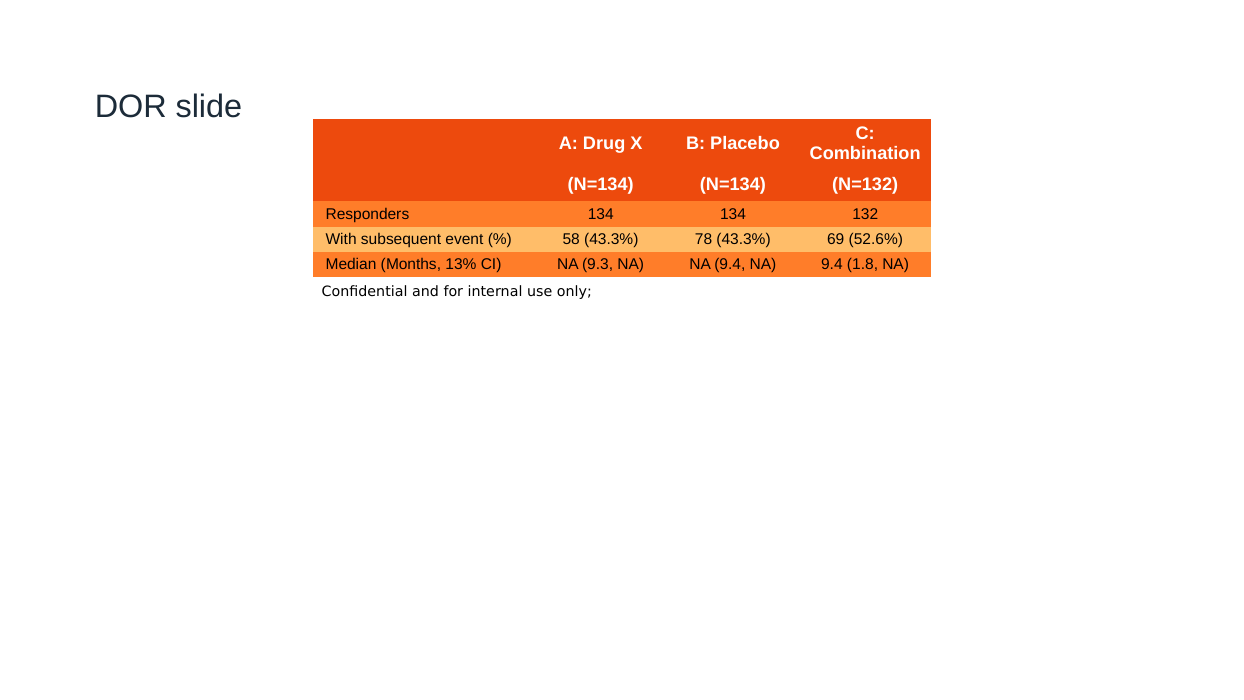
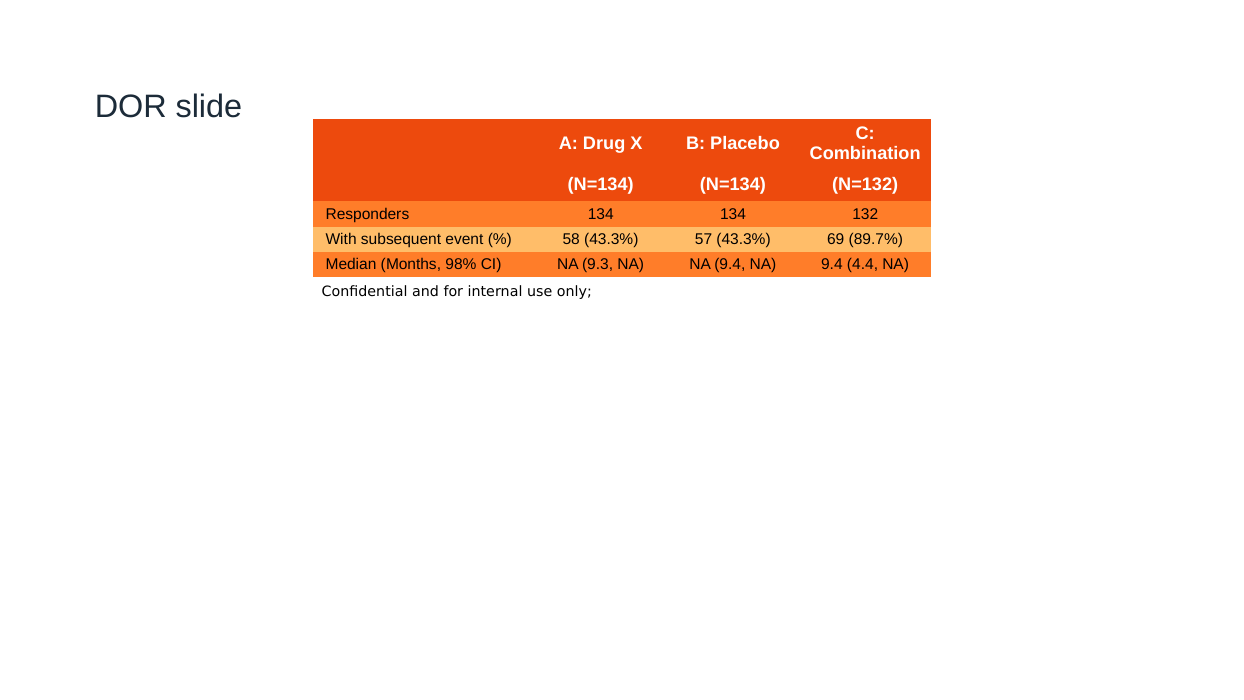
78: 78 -> 57 (704, 239)
52.6%: 52.6% -> 89.7% (876, 239)
13%: 13% -> 98% (461, 265)
1.8: 1.8 -> 4.4 (863, 265)
